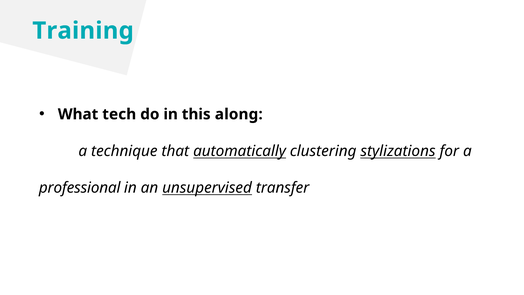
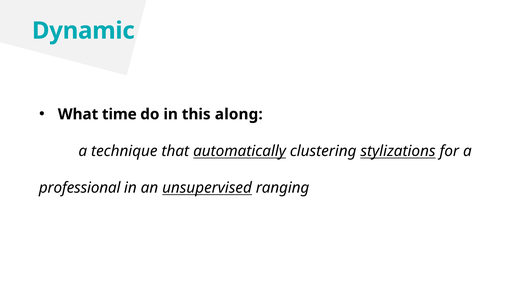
Training: Training -> Dynamic (83, 31)
tech: tech -> time (119, 114)
transfer: transfer -> ranging (283, 188)
